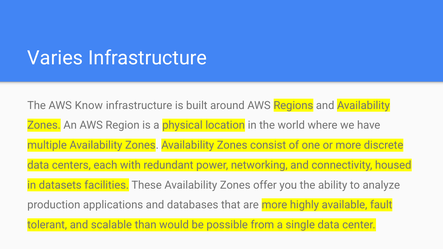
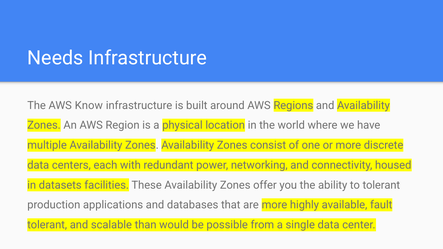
Varies: Varies -> Needs (55, 58)
to analyze: analyze -> tolerant (381, 185)
